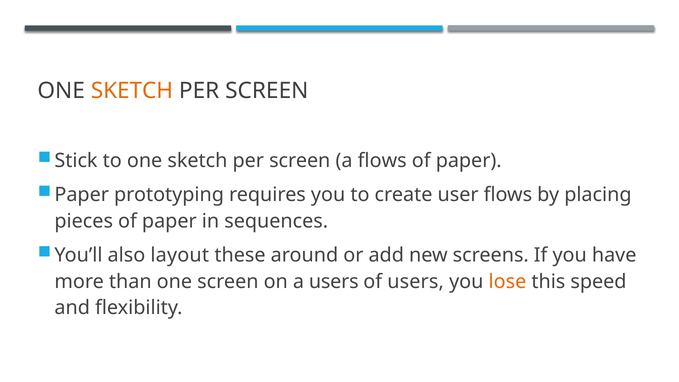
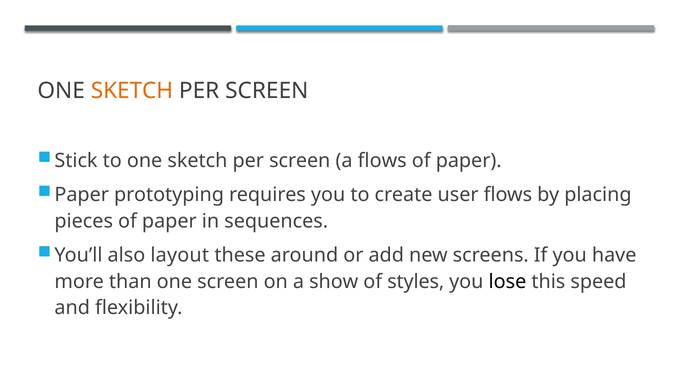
a users: users -> show (334, 282)
of users: users -> styles (416, 282)
lose colour: orange -> black (507, 282)
